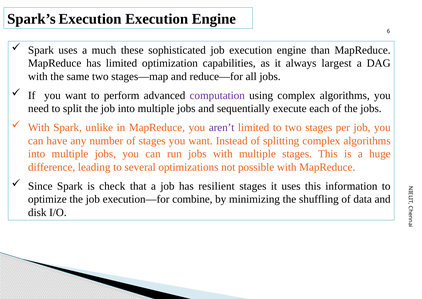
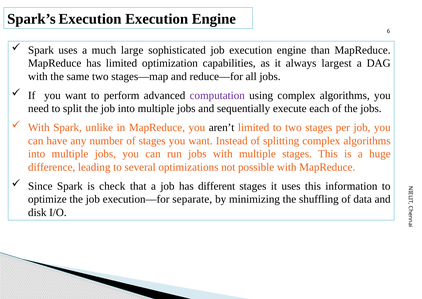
these: these -> large (132, 50)
aren’t colour: purple -> black (222, 127)
resilient: resilient -> different (217, 186)
combine: combine -> separate (192, 199)
